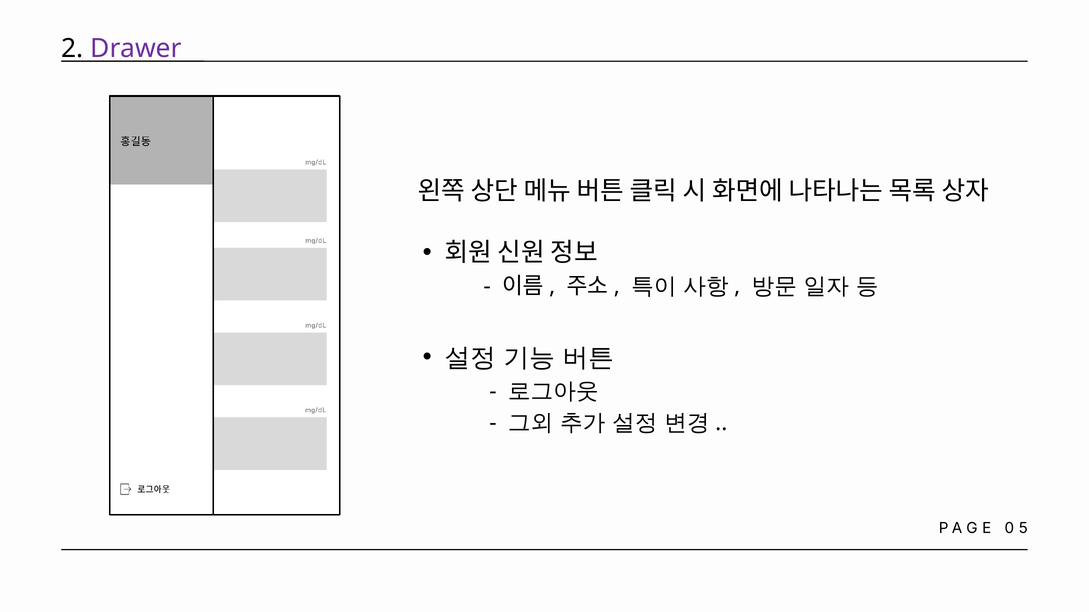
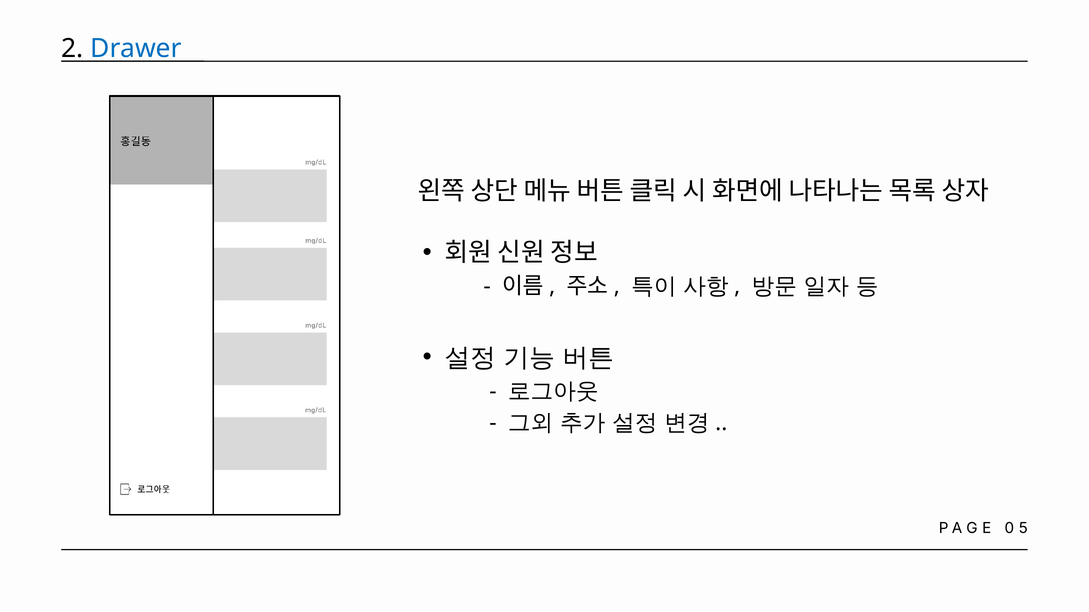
Drawer colour: purple -> blue (136, 49)
